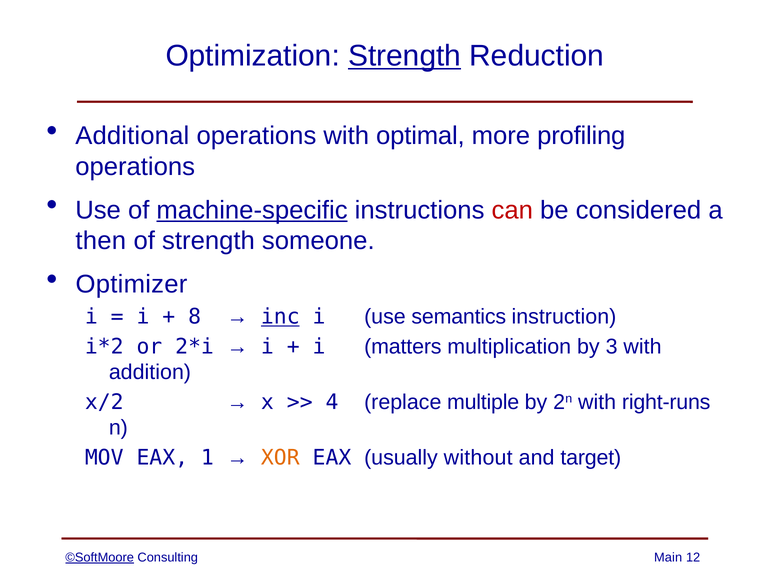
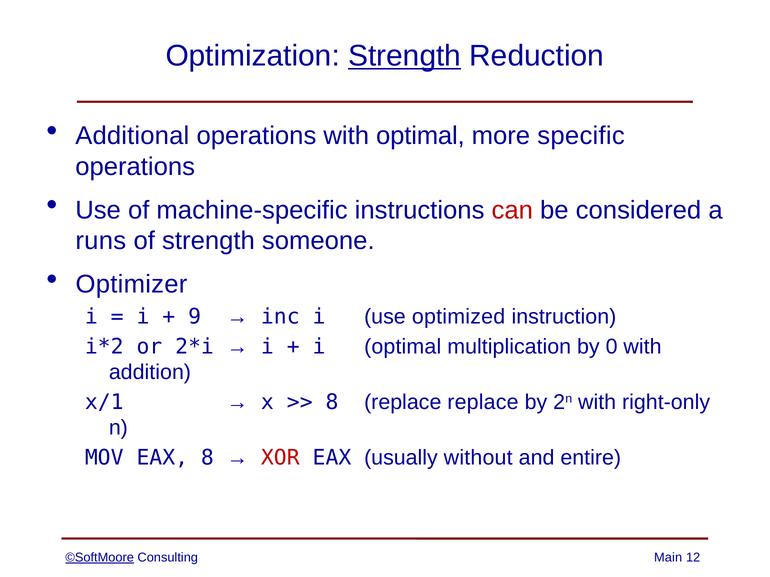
profiling: profiling -> specific (581, 136)
machine-specific underline: present -> none (252, 210)
then: then -> runs (101, 241)
8: 8 -> 9 (195, 317)
inc underline: present -> none (280, 317)
semantics: semantics -> optimized (459, 317)
i matters: matters -> optimal (403, 347)
3: 3 -> 0 (612, 347)
x/2: x/2 -> x/1 (104, 403)
4: 4 -> 8 (332, 403)
replace multiple: multiple -> replace (483, 403)
right-runs: right-runs -> right-only (666, 403)
EAX 1: 1 -> 8 (207, 458)
XOR colour: orange -> red (280, 458)
target: target -> entire (591, 458)
